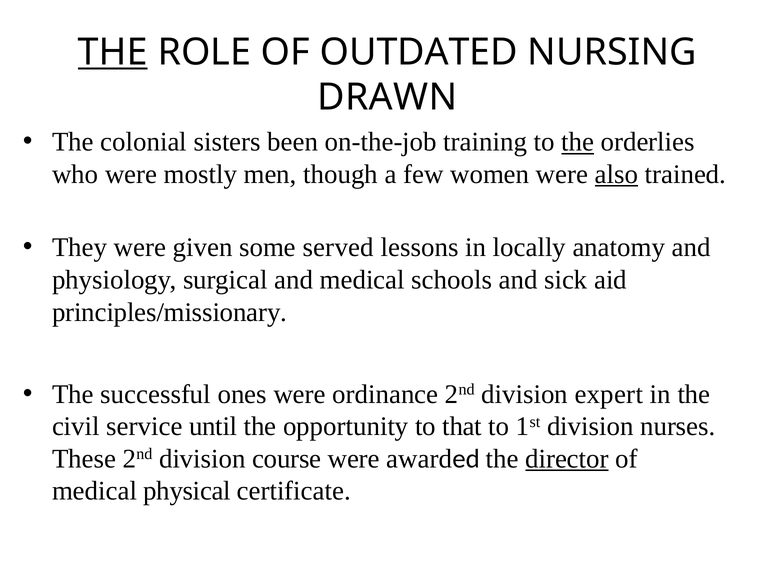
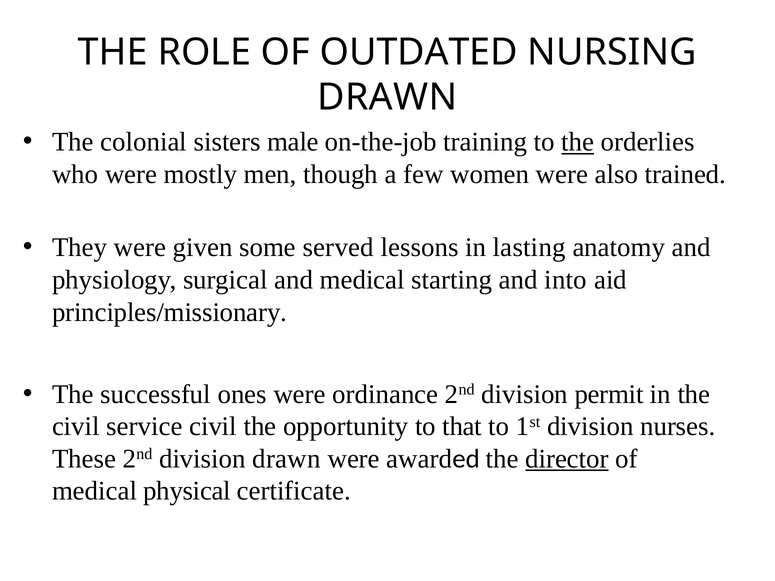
THE underline: present -> none (113, 52)
been: been -> male (293, 142)
also underline: present -> none (617, 174)
locally: locally -> lasting (529, 248)
schools: schools -> starting (452, 280)
sick: sick -> into (566, 280)
expert: expert -> permit (609, 394)
service until: until -> civil (213, 427)
division course: course -> drawn (286, 459)
